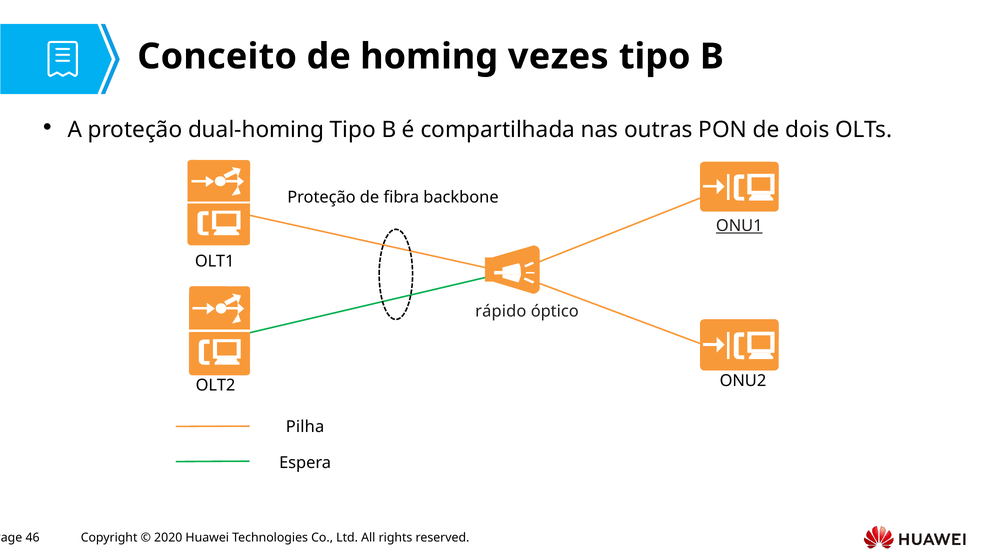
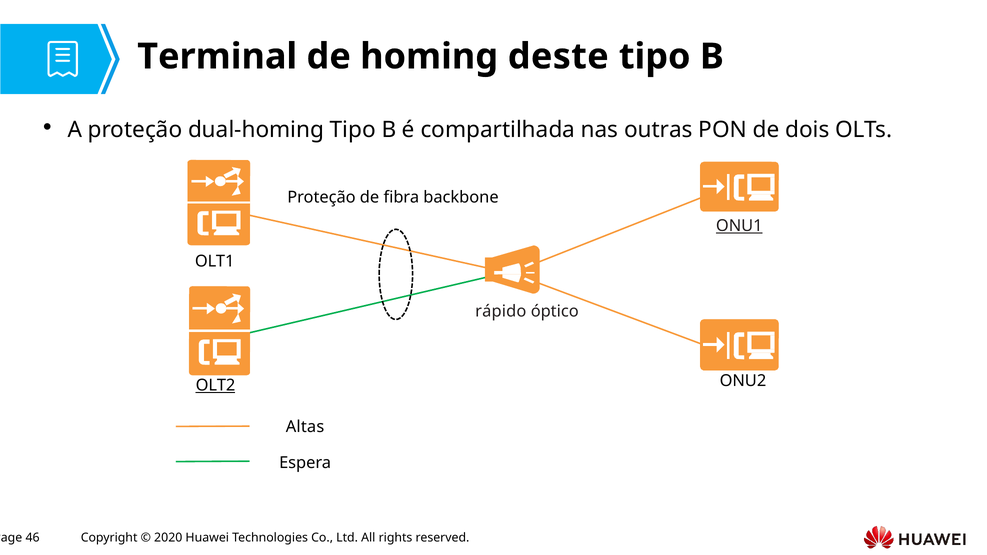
Conceito: Conceito -> Terminal (217, 57)
vezes: vezes -> deste (558, 57)
OLT2 underline: none -> present (216, 386)
Pilha: Pilha -> Altas (305, 427)
